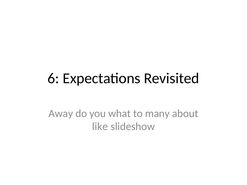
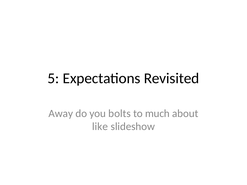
6: 6 -> 5 (53, 78)
what: what -> bolts (120, 114)
many: many -> much (157, 114)
